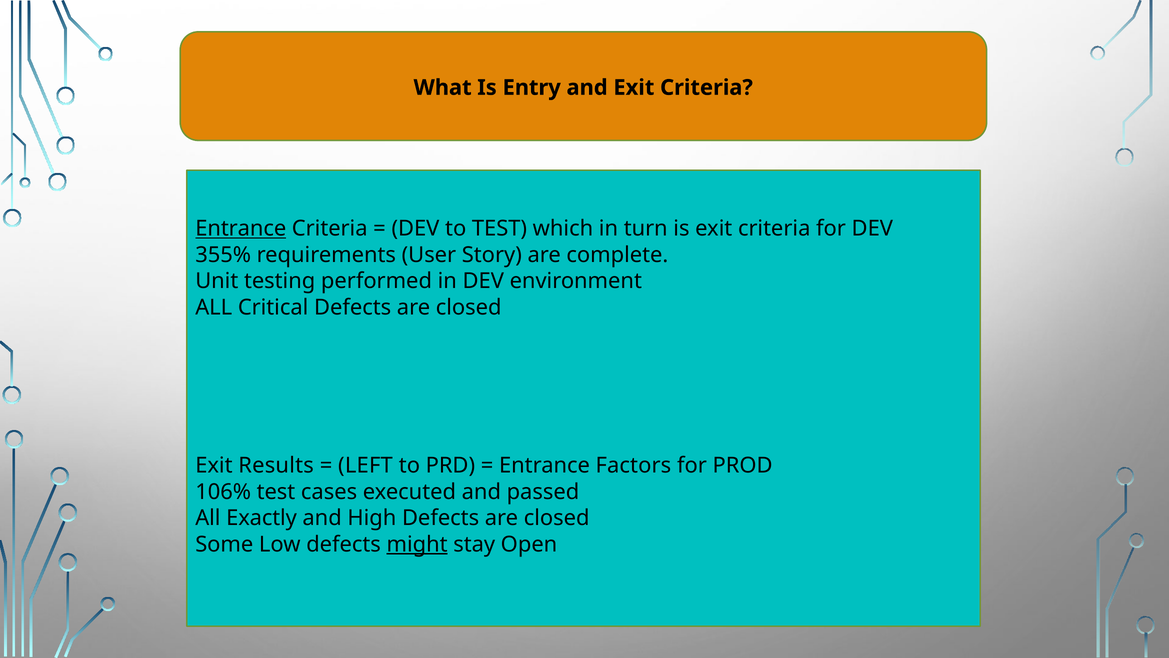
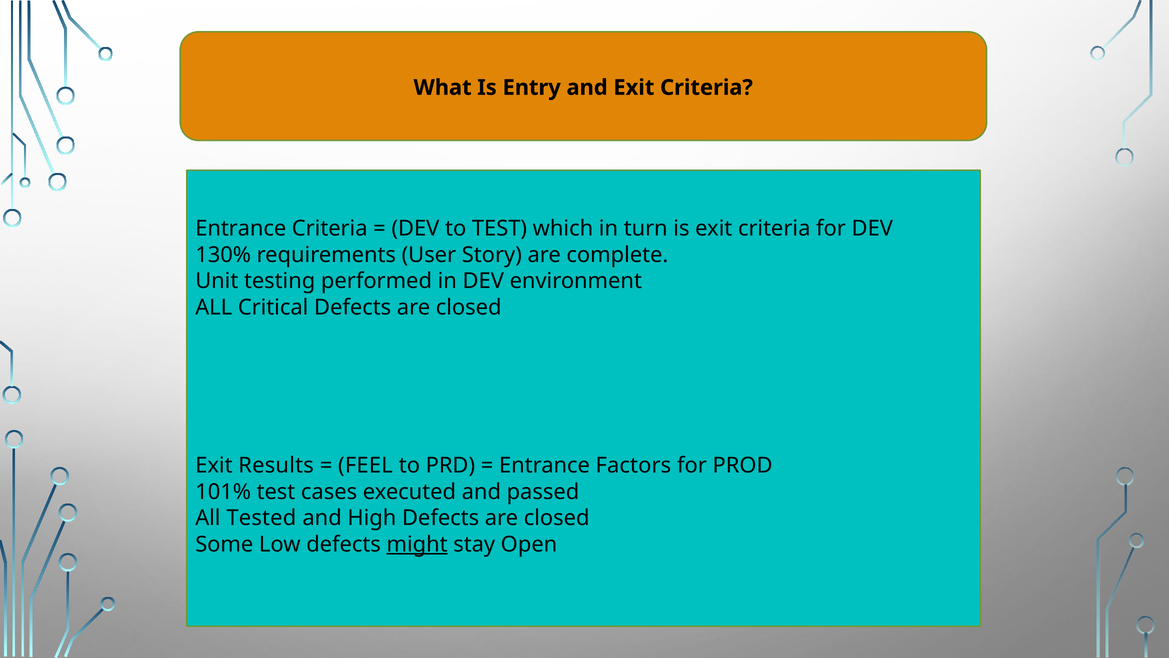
Entrance underline: present -> none (241, 228)
355%: 355% -> 130% (223, 255)
LEFT: LEFT -> FEEL (365, 465)
106%: 106% -> 101% (223, 491)
Exactly: Exactly -> Tested (261, 518)
